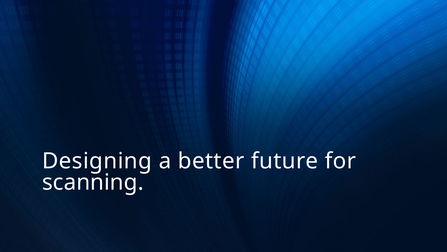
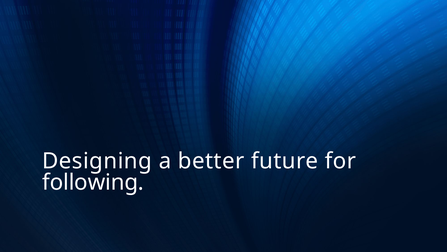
scanning: scanning -> following (93, 182)
